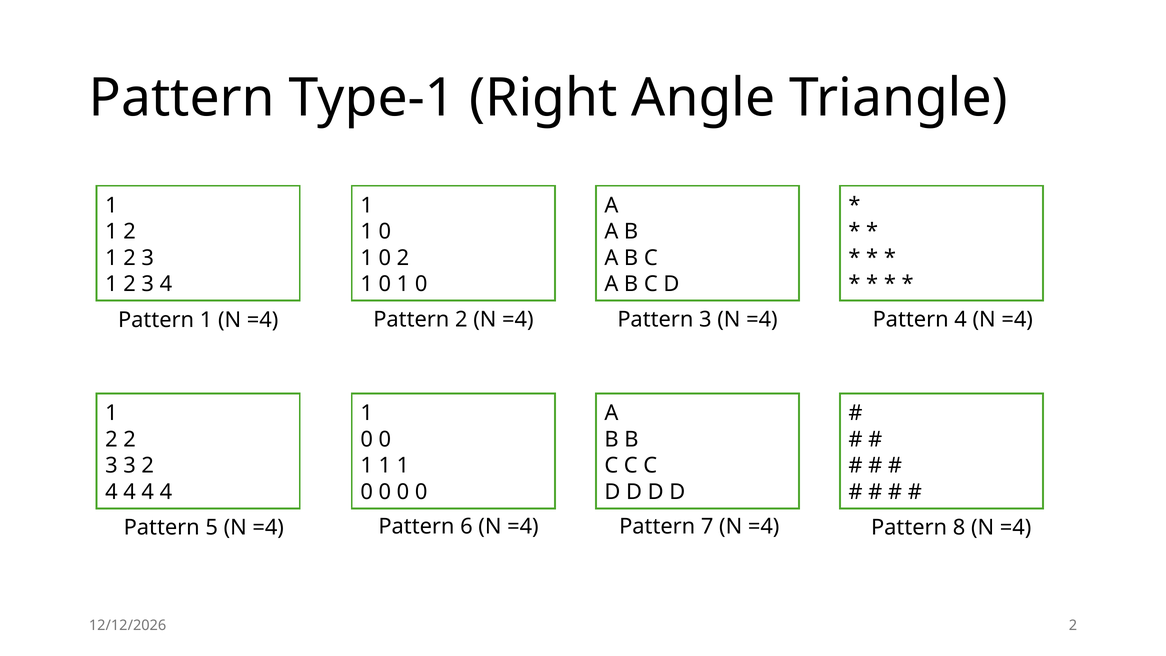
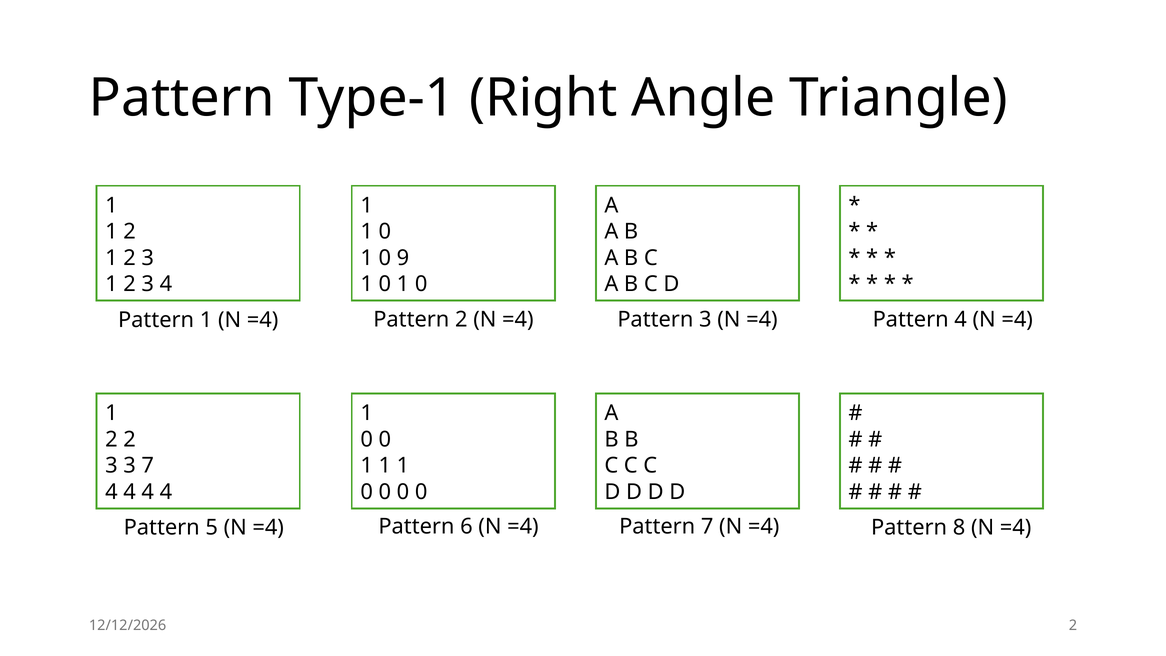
0 2: 2 -> 9 (403, 258)
3 2: 2 -> 7 (148, 466)
